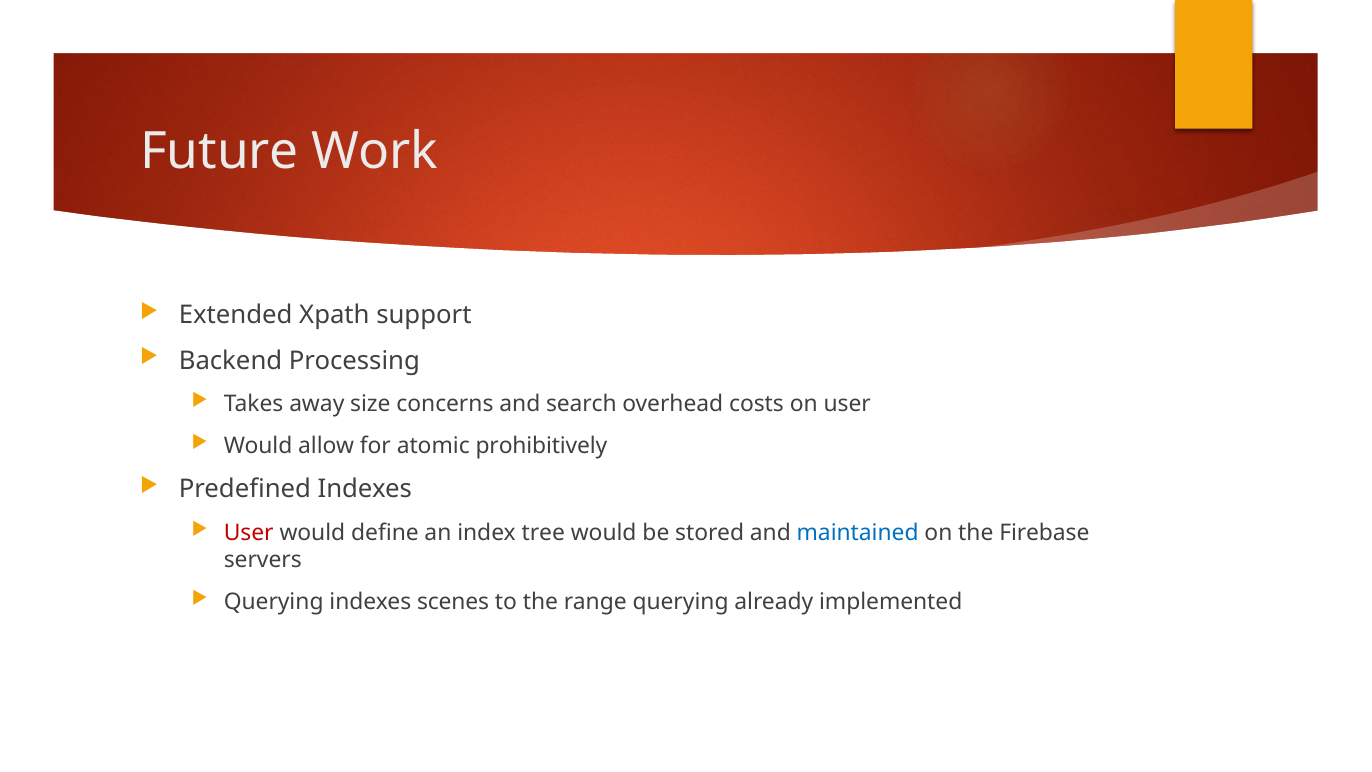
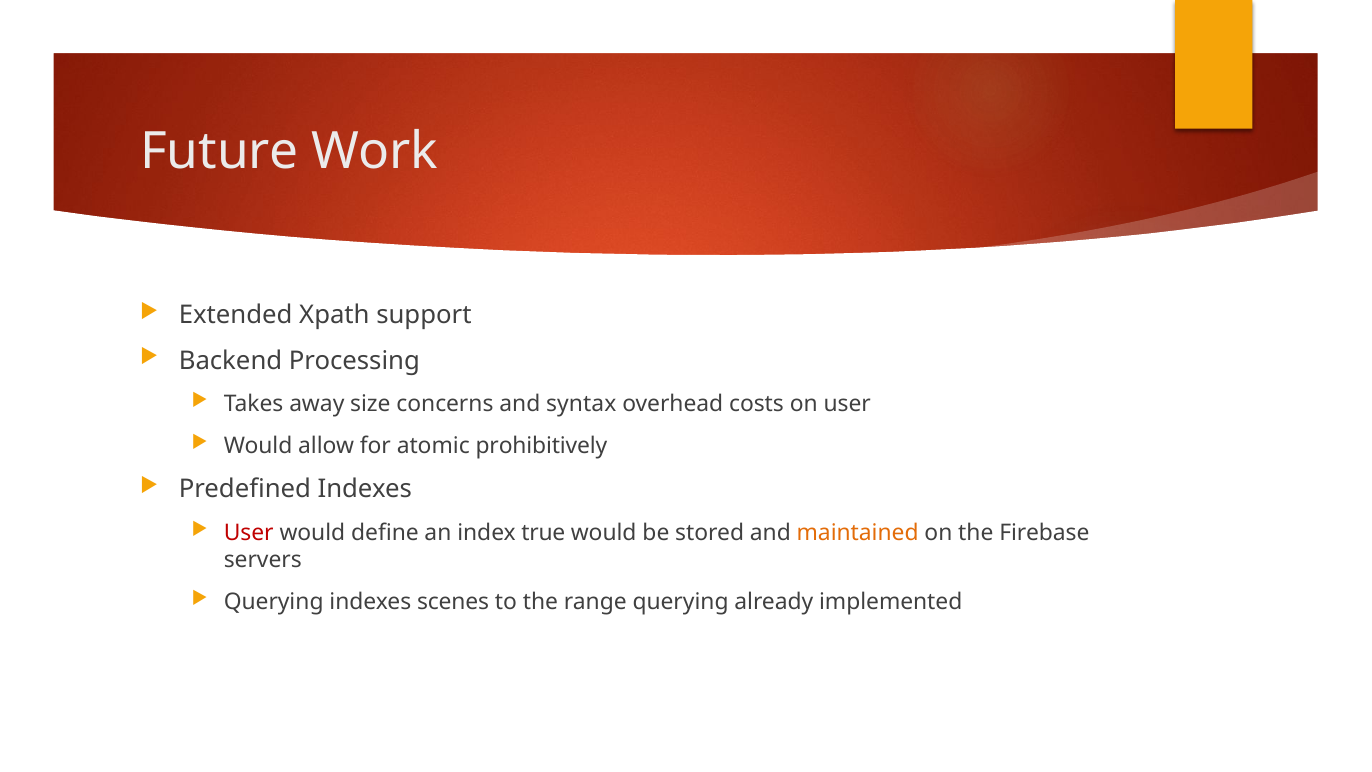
search: search -> syntax (581, 404)
tree: tree -> true (543, 532)
maintained colour: blue -> orange (858, 532)
